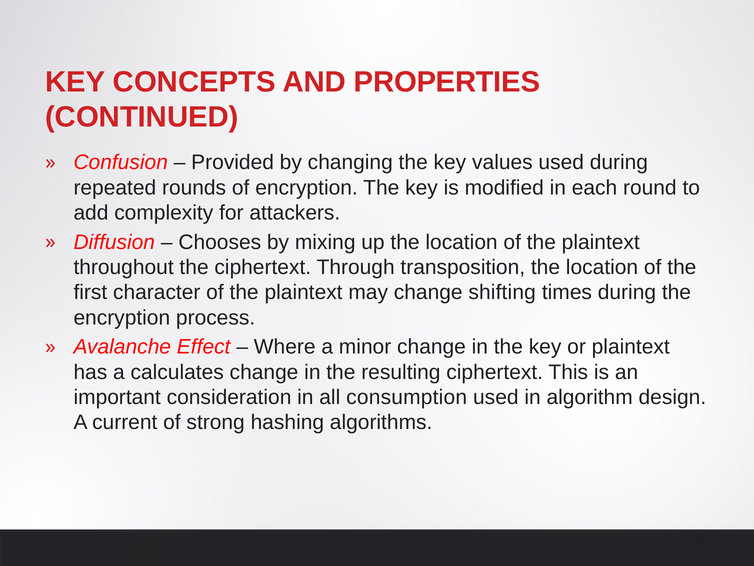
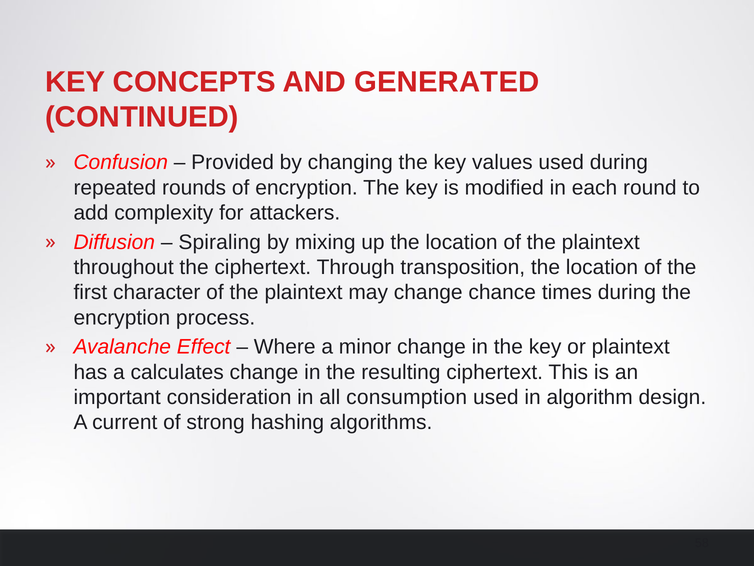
PROPERTIES: PROPERTIES -> GENERATED (447, 82)
Chooses: Chooses -> Spiraling (220, 242)
shifting: shifting -> chance (502, 292)
